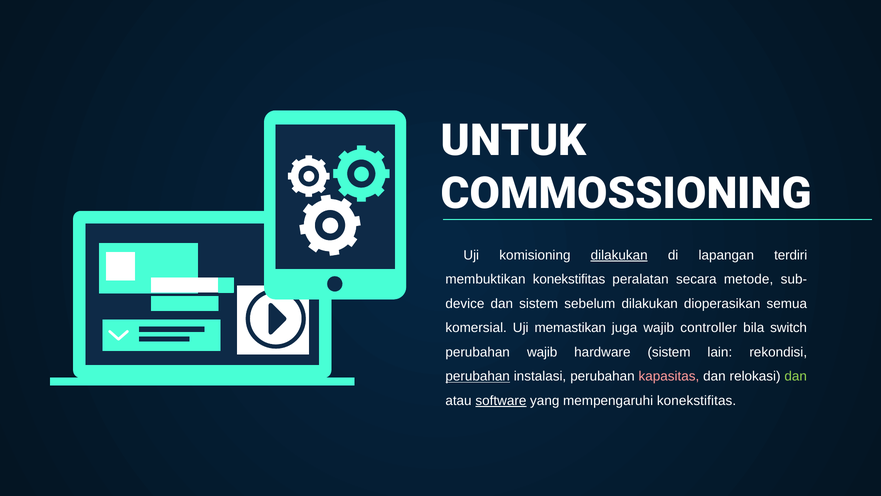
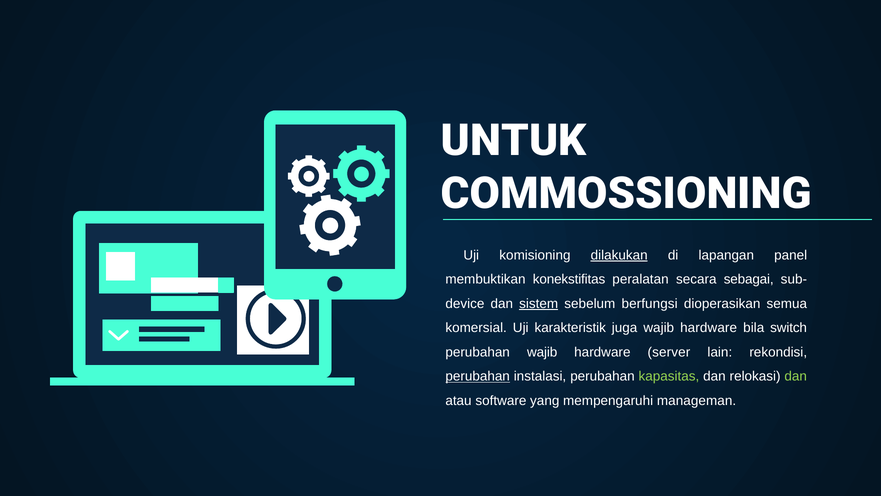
terdiri: terdiri -> panel (791, 255)
metode: metode -> sebagai (749, 279)
sistem underline: none -> present (539, 303)
sebelum dilakukan: dilakukan -> berfungsi (650, 303)
memastikan: memastikan -> karakteristik (570, 328)
juga wajib controller: controller -> hardware (709, 328)
hardware sistem: sistem -> server (669, 352)
kapasitas colour: pink -> light green (669, 376)
software underline: present -> none (501, 400)
mempengaruhi konekstifitas: konekstifitas -> manageman (697, 400)
